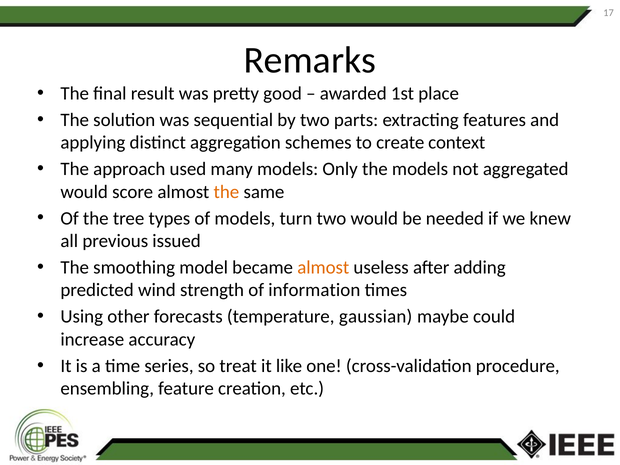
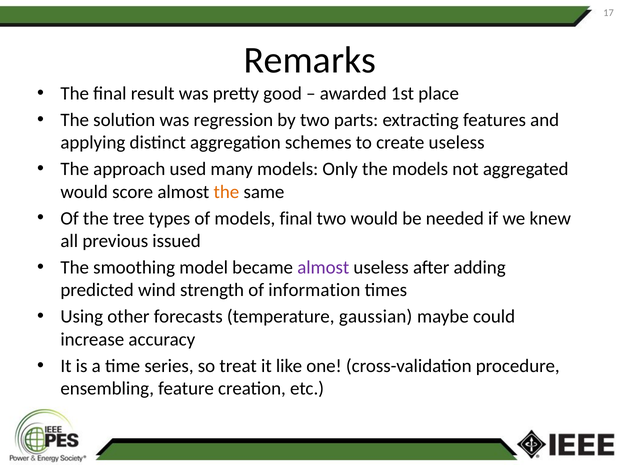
sequential: sequential -> regression (233, 120)
create context: context -> useless (457, 143)
models turn: turn -> final (296, 218)
almost colour: orange -> purple (323, 268)
